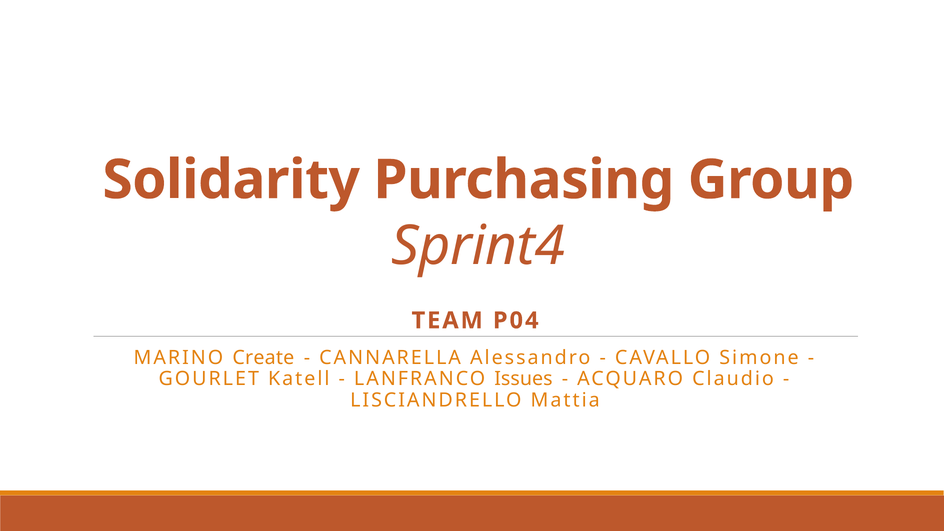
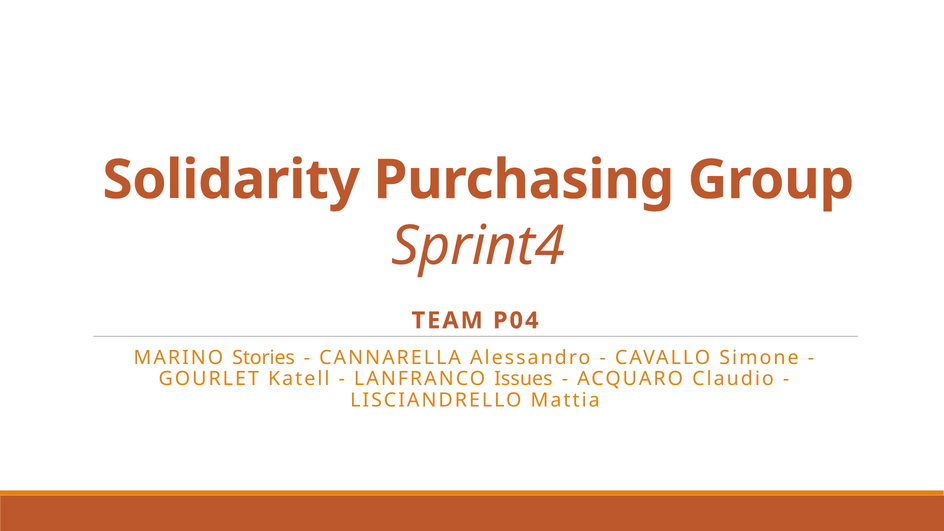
Create: Create -> Stories (264, 358)
